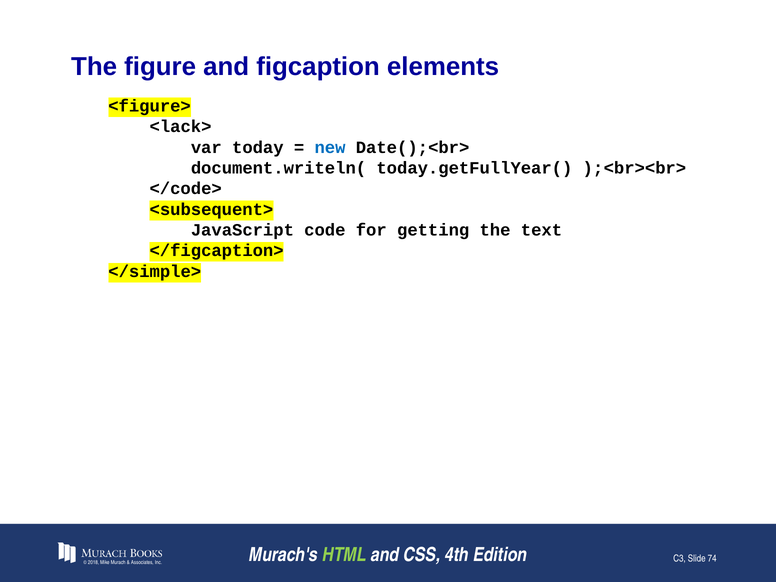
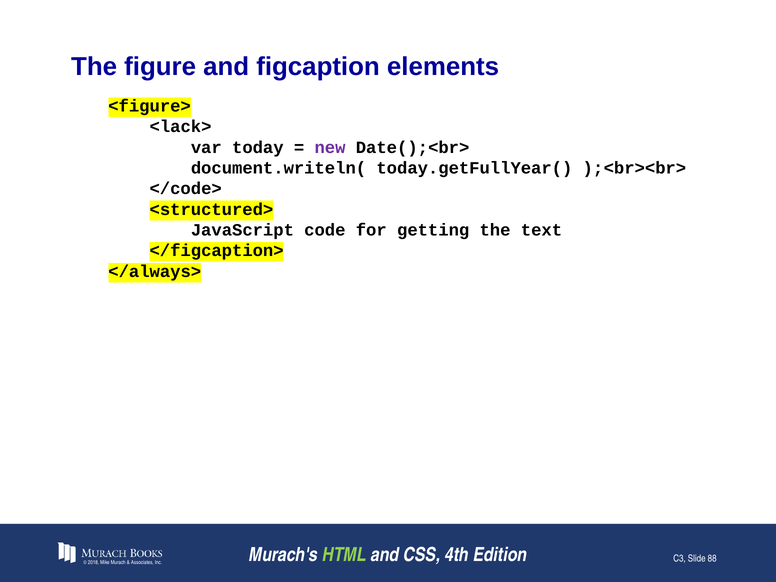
new colour: blue -> purple (330, 147)
<subsequent>: <subsequent> -> <structured> (211, 209)
</simple>: </simple> -> </always> (155, 271)
74: 74 -> 88 (712, 558)
